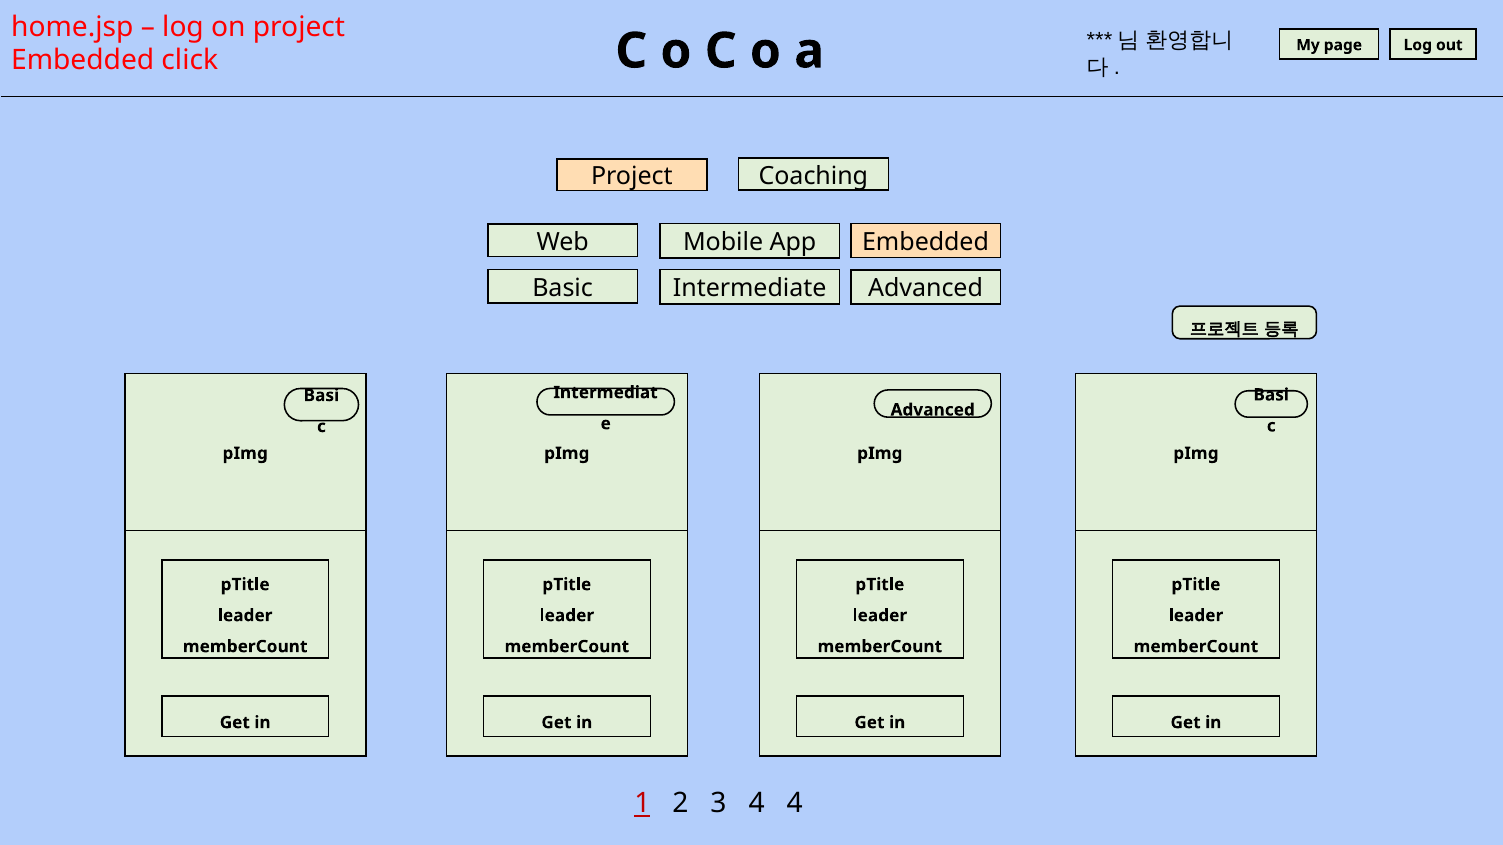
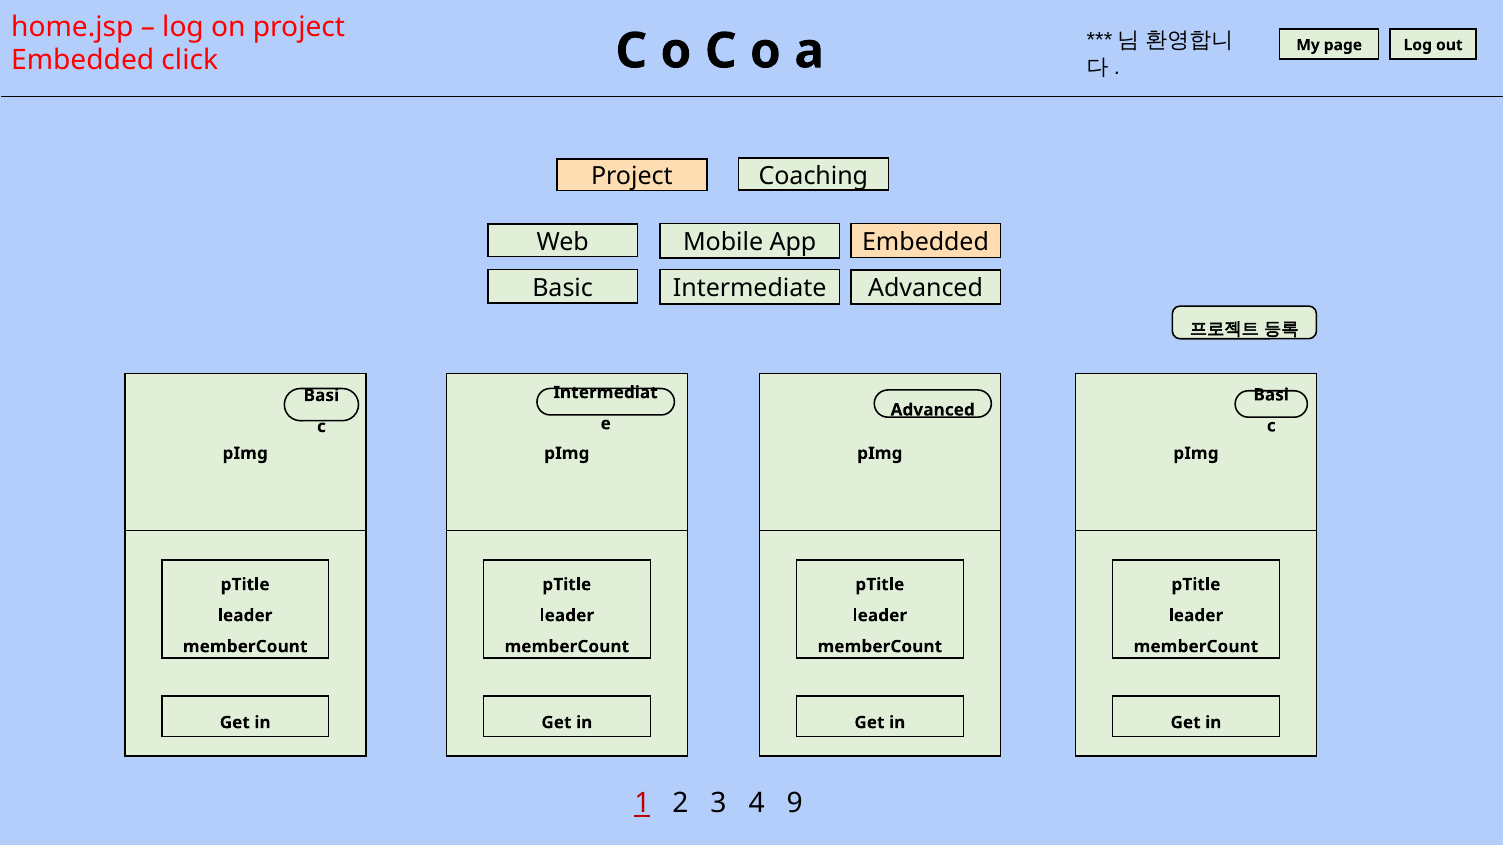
4 4: 4 -> 9 (795, 804)
